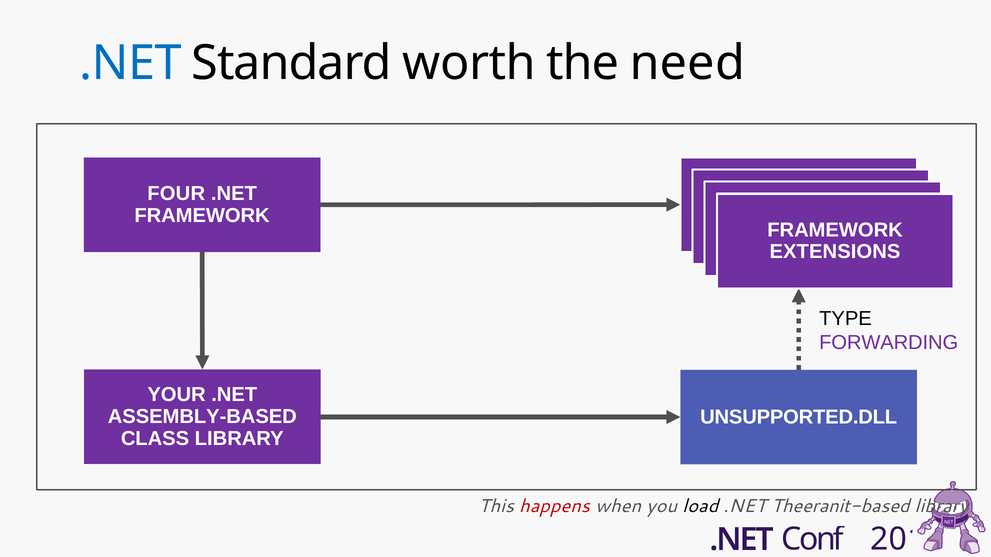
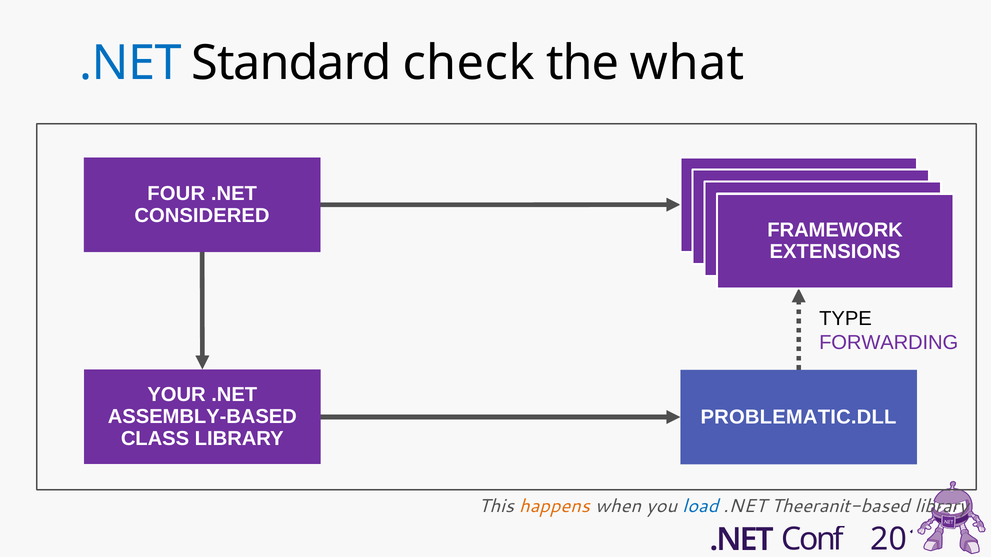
worth: worth -> check (469, 63)
need: need -> what (687, 63)
FRAMEWORK: FRAMEWORK -> CONSIDERED (202, 216)
UNSUPPORTED.DLL: UNSUPPORTED.DLL -> PROBLEMATIC.DLL (798, 417)
happens colour: red -> orange (555, 506)
load colour: black -> blue (700, 506)
